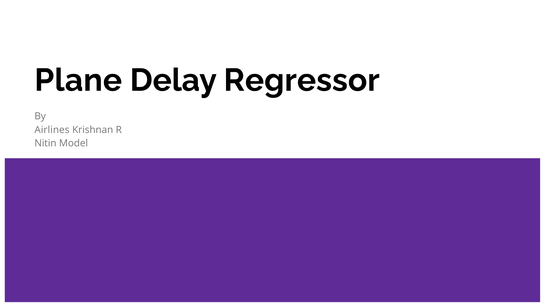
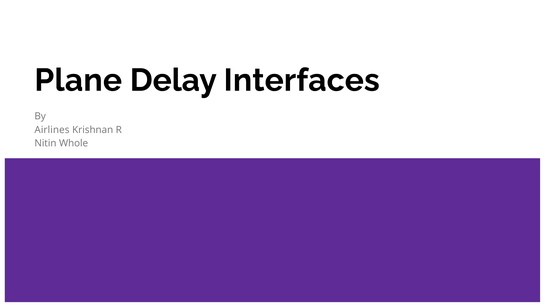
Regressor: Regressor -> Interfaces (302, 80)
Model: Model -> Whole (74, 143)
